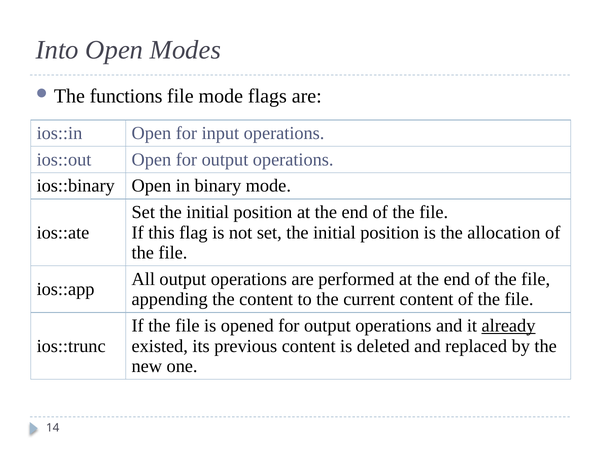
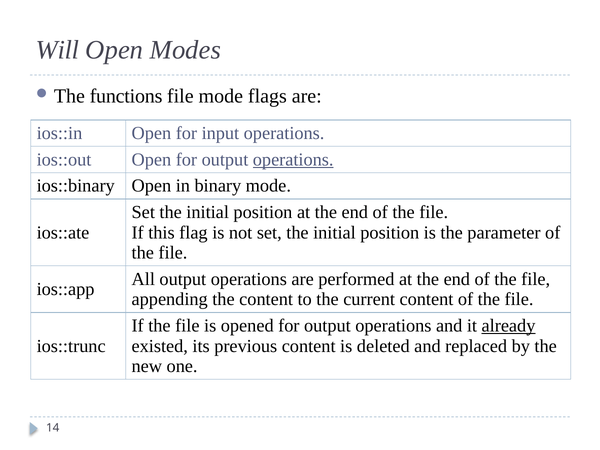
Into: Into -> Will (57, 50)
operations underline: none -> present (293, 160)
allocation: allocation -> parameter (504, 232)
